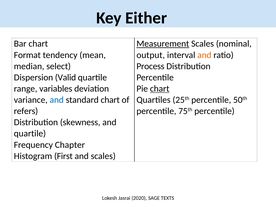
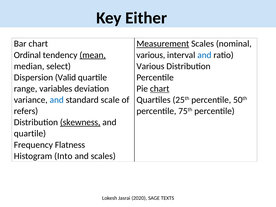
Format: Format -> Ordinal (27, 55)
mean underline: none -> present (93, 55)
output: output -> various (151, 55)
and colour: orange -> blue (204, 55)
Process: Process -> Various (150, 66)
standard chart: chart -> scale (110, 100)
skewness underline: none -> present (80, 122)
Chapter: Chapter -> Flatness (70, 145)
First: First -> Into (63, 156)
